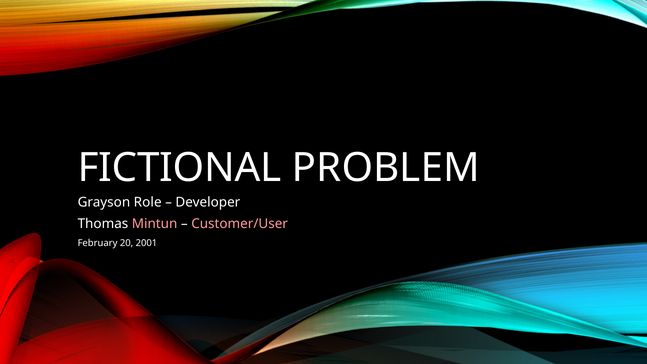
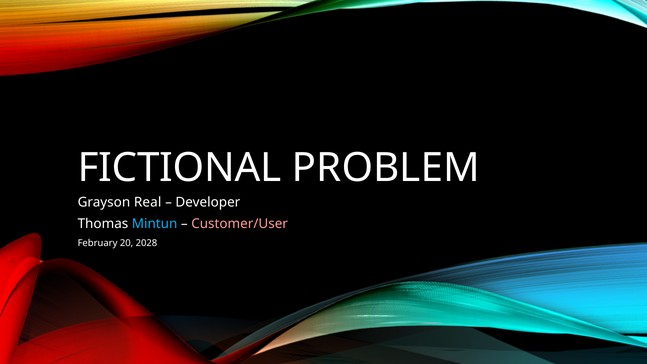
Role: Role -> Real (148, 202)
Mintun colour: pink -> light blue (155, 224)
2001: 2001 -> 2028 (146, 243)
